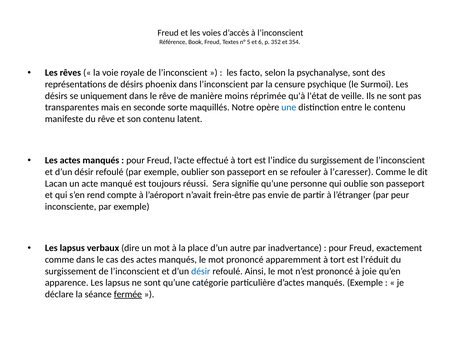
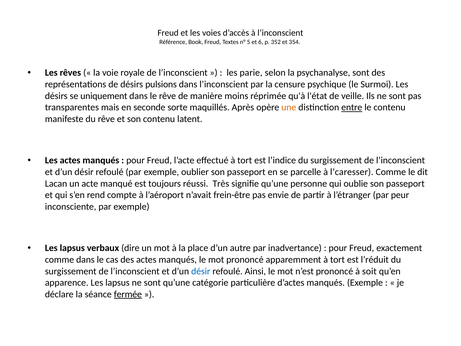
facto: facto -> parie (251, 73)
phoenix: phoenix -> pulsions (161, 84)
Notre: Notre -> Après (243, 107)
une colour: blue -> orange (289, 107)
entre underline: none -> present (352, 107)
refouler: refouler -> parcelle (306, 172)
Sera: Sera -> Très (221, 183)
joie: joie -> soit (369, 271)
